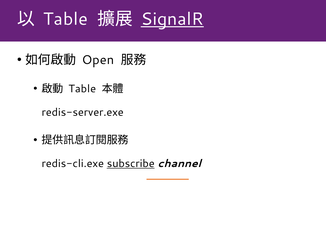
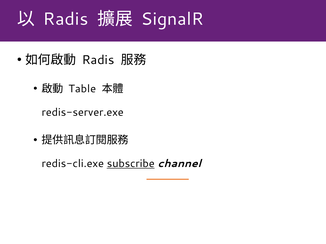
Table: Table -> Radis (66, 19)
SignalR underline: present -> none (172, 19)
Open: Open -> Radis (98, 60)
